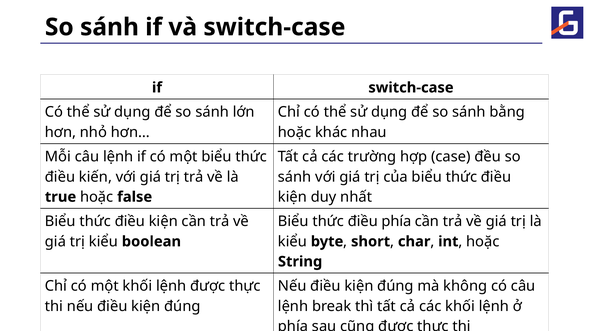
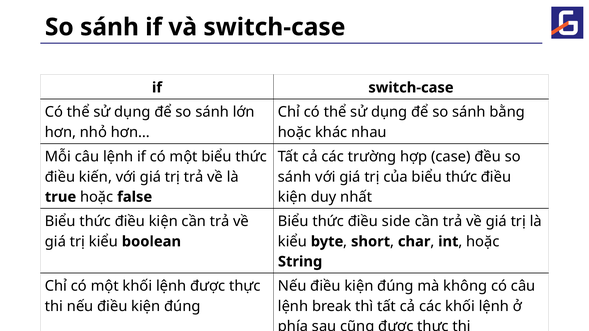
điều phía: phía -> side (396, 222)
